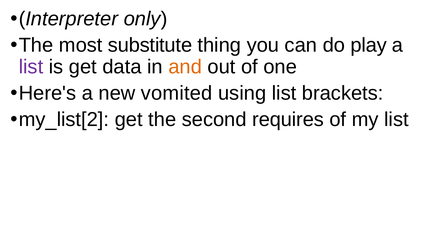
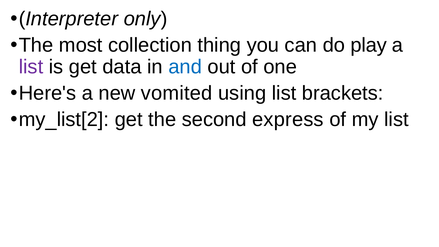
substitute: substitute -> collection (150, 45)
and colour: orange -> blue (185, 67)
requires: requires -> express (288, 119)
